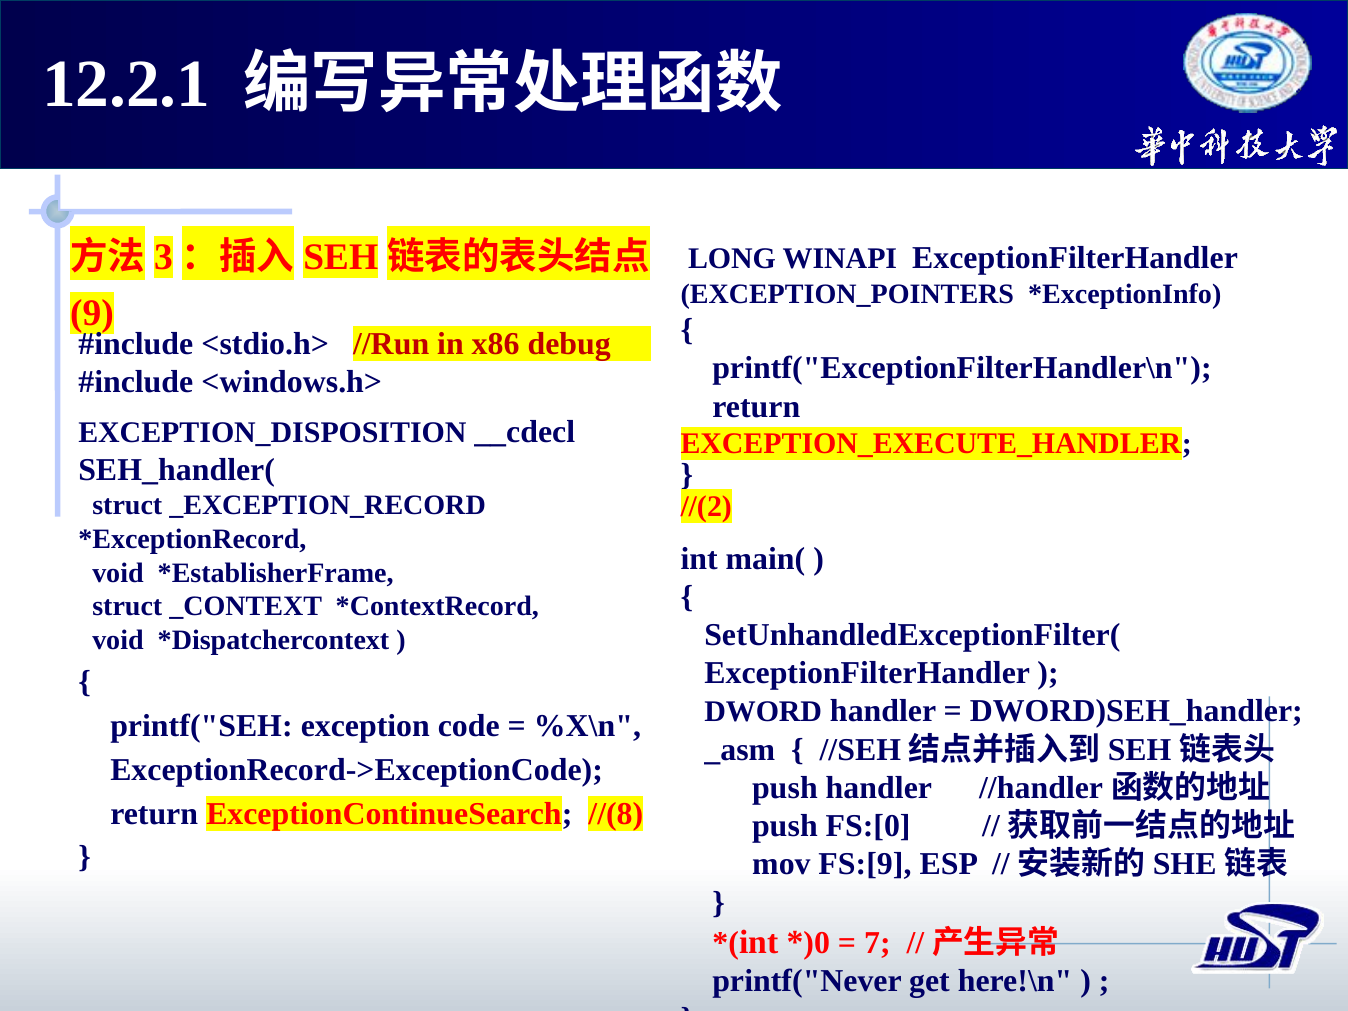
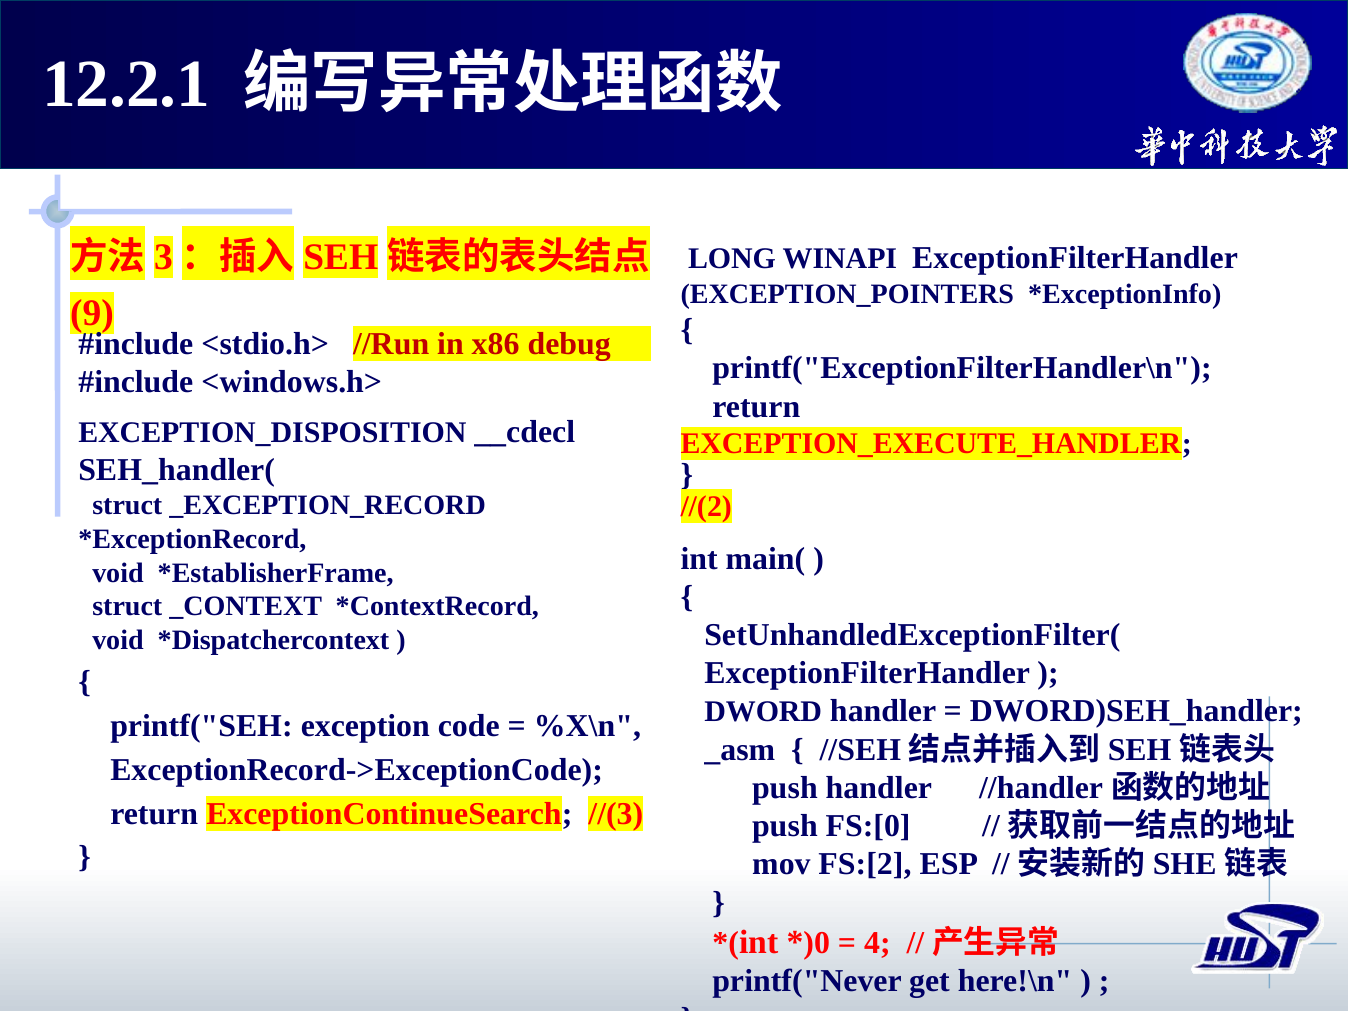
//(8: //(8 -> //(3 (616, 814)
FS:[9: FS:[9 -> FS:[2 (865, 864)
7: 7 -> 4 (877, 943)
